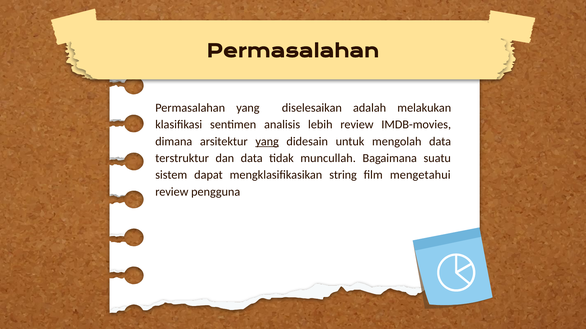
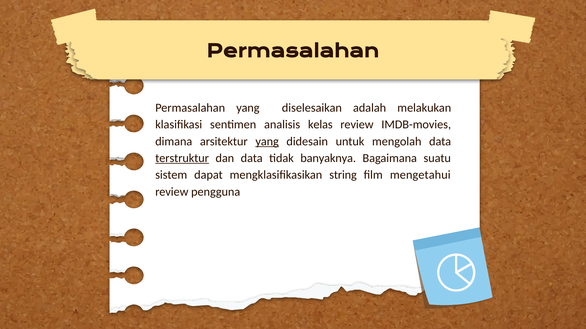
lebih: lebih -> kelas (320, 125)
terstruktur underline: none -> present (182, 158)
muncullah: muncullah -> banyaknya (328, 158)
